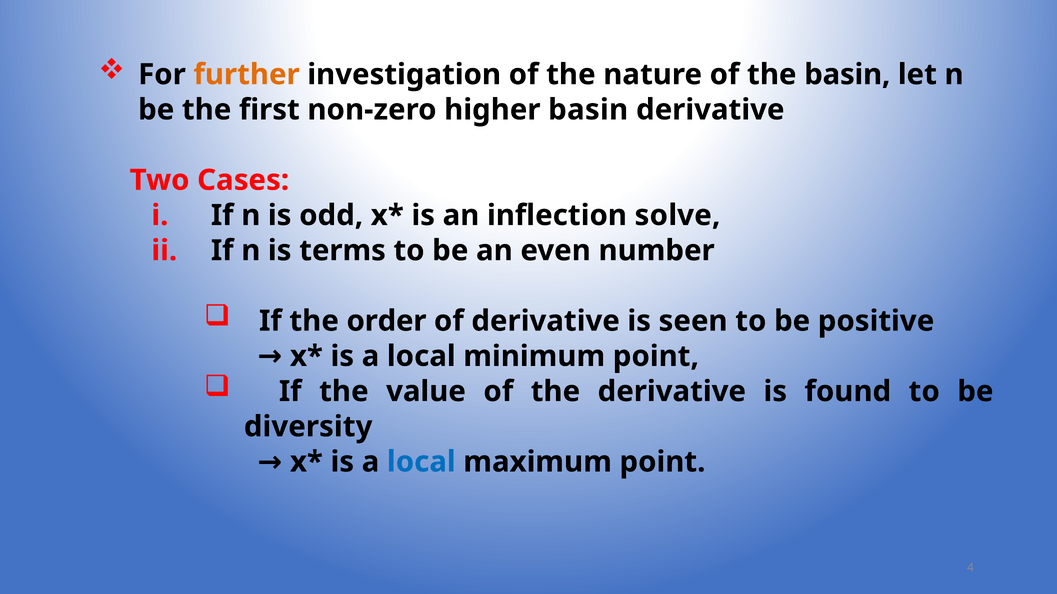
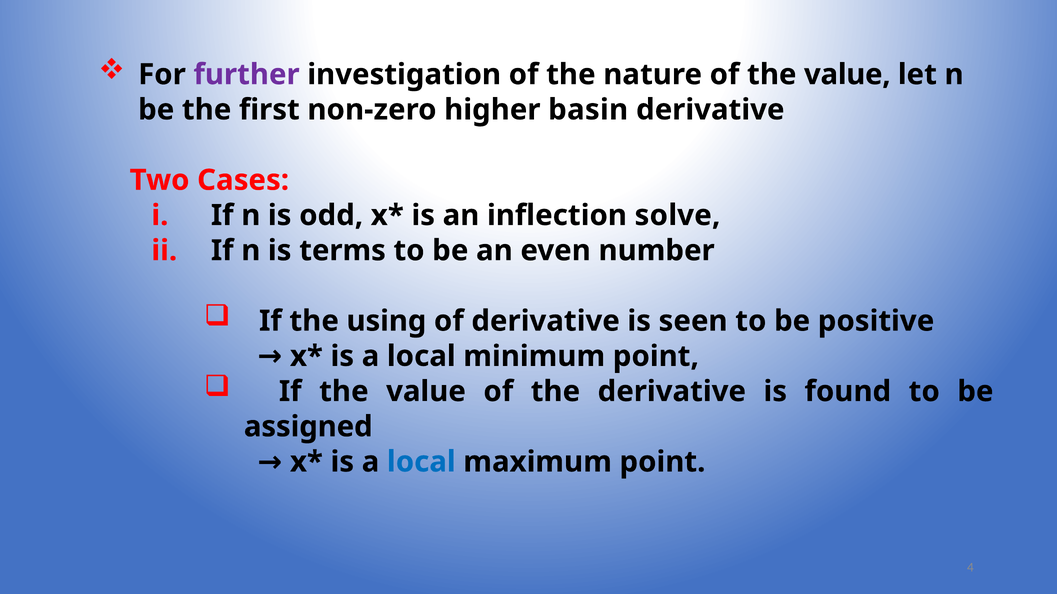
further colour: orange -> purple (247, 75)
of the basin: basin -> value (847, 75)
order: order -> using (386, 321)
diversity: diversity -> assigned (308, 427)
